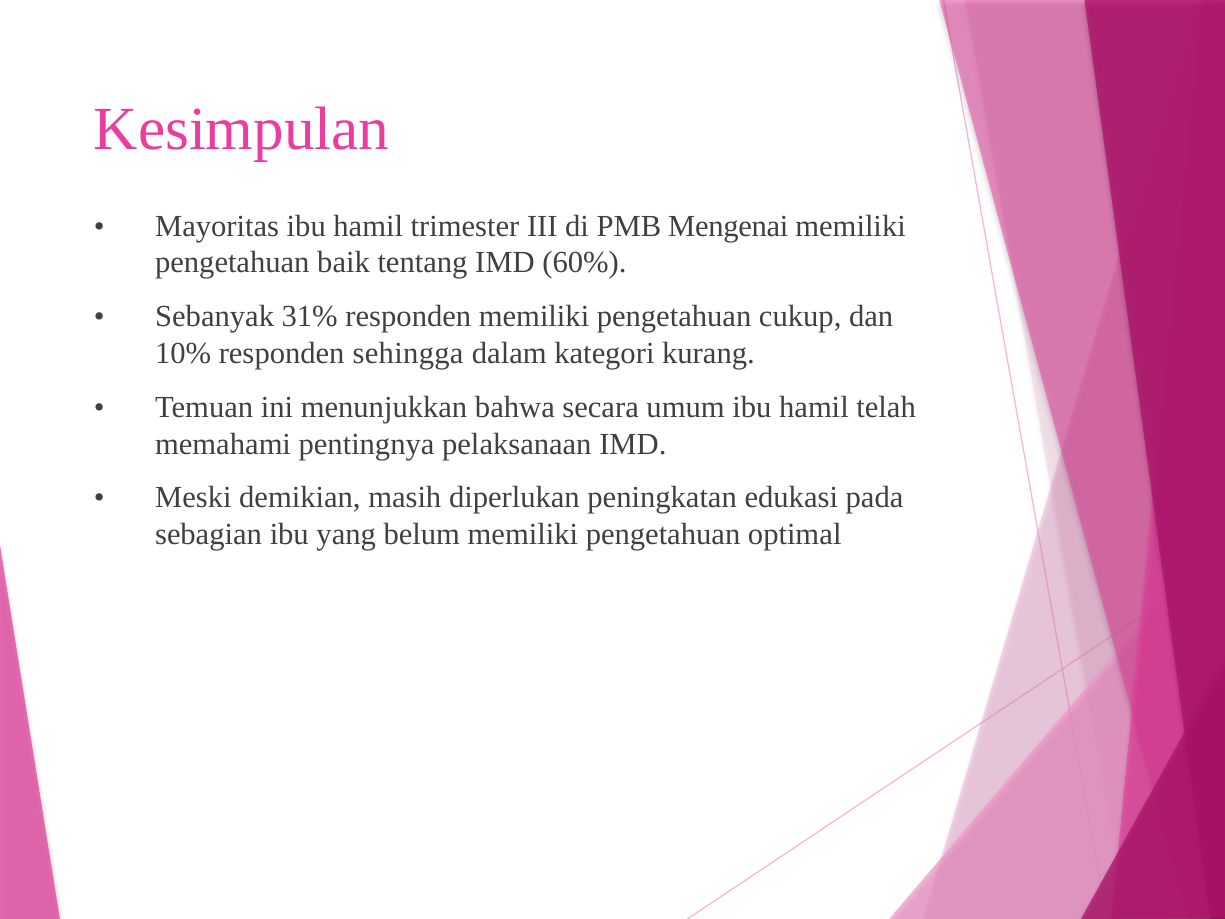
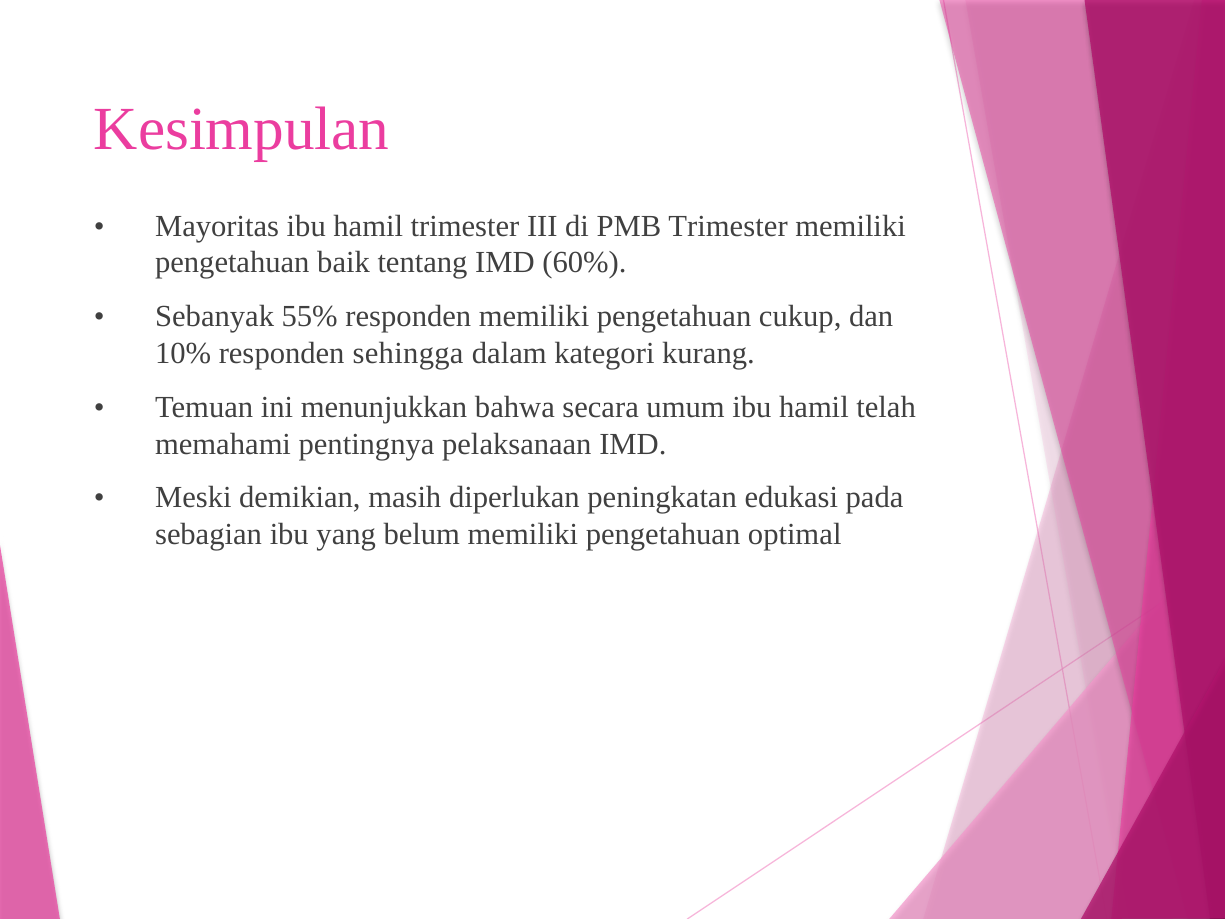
PMB Mengenai: Mengenai -> Trimester (728, 226)
31%: 31% -> 55% (310, 317)
